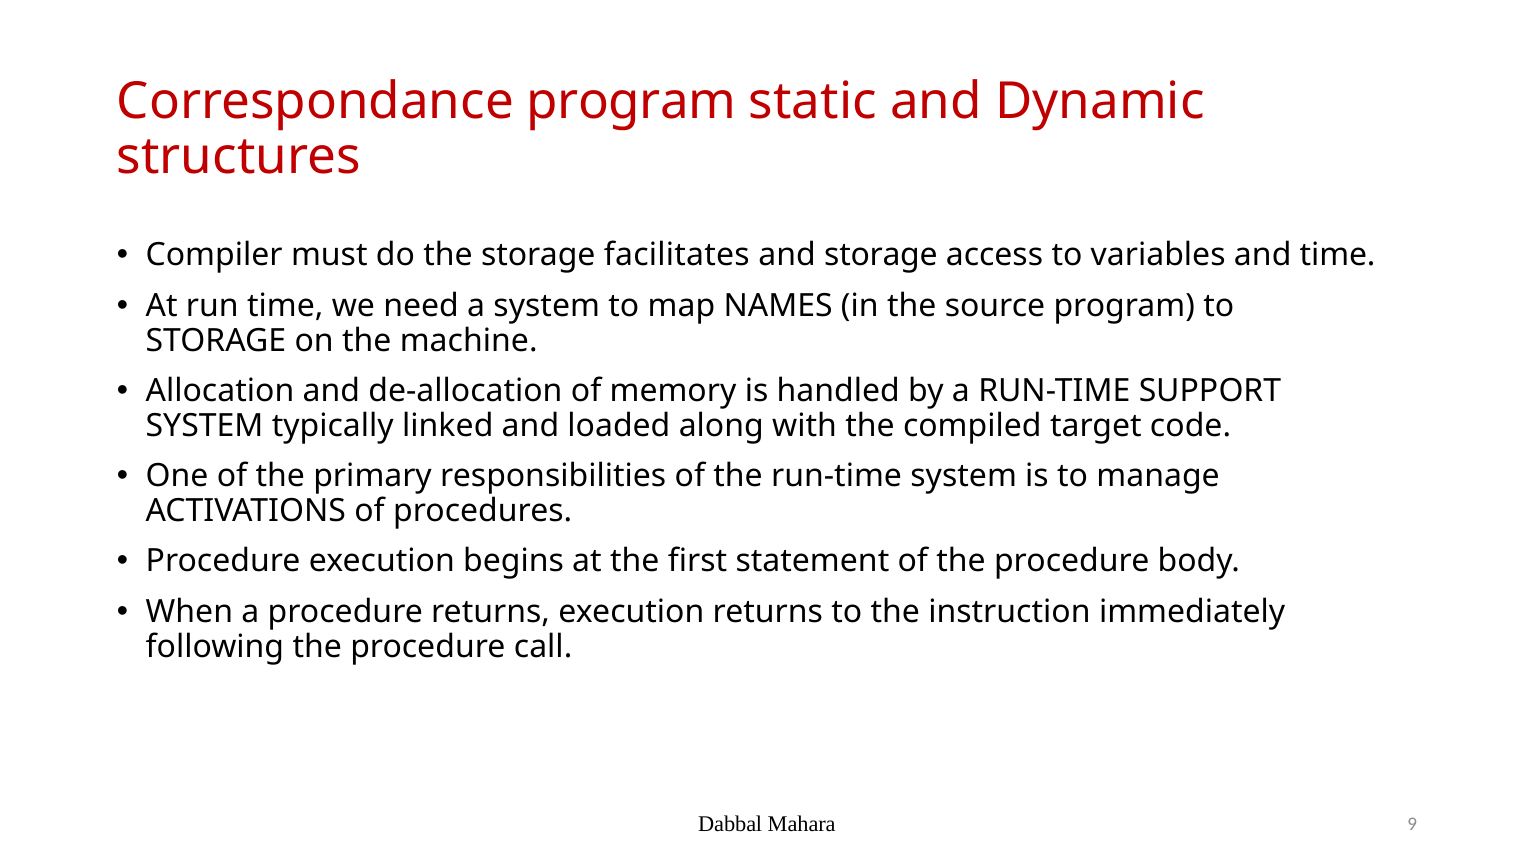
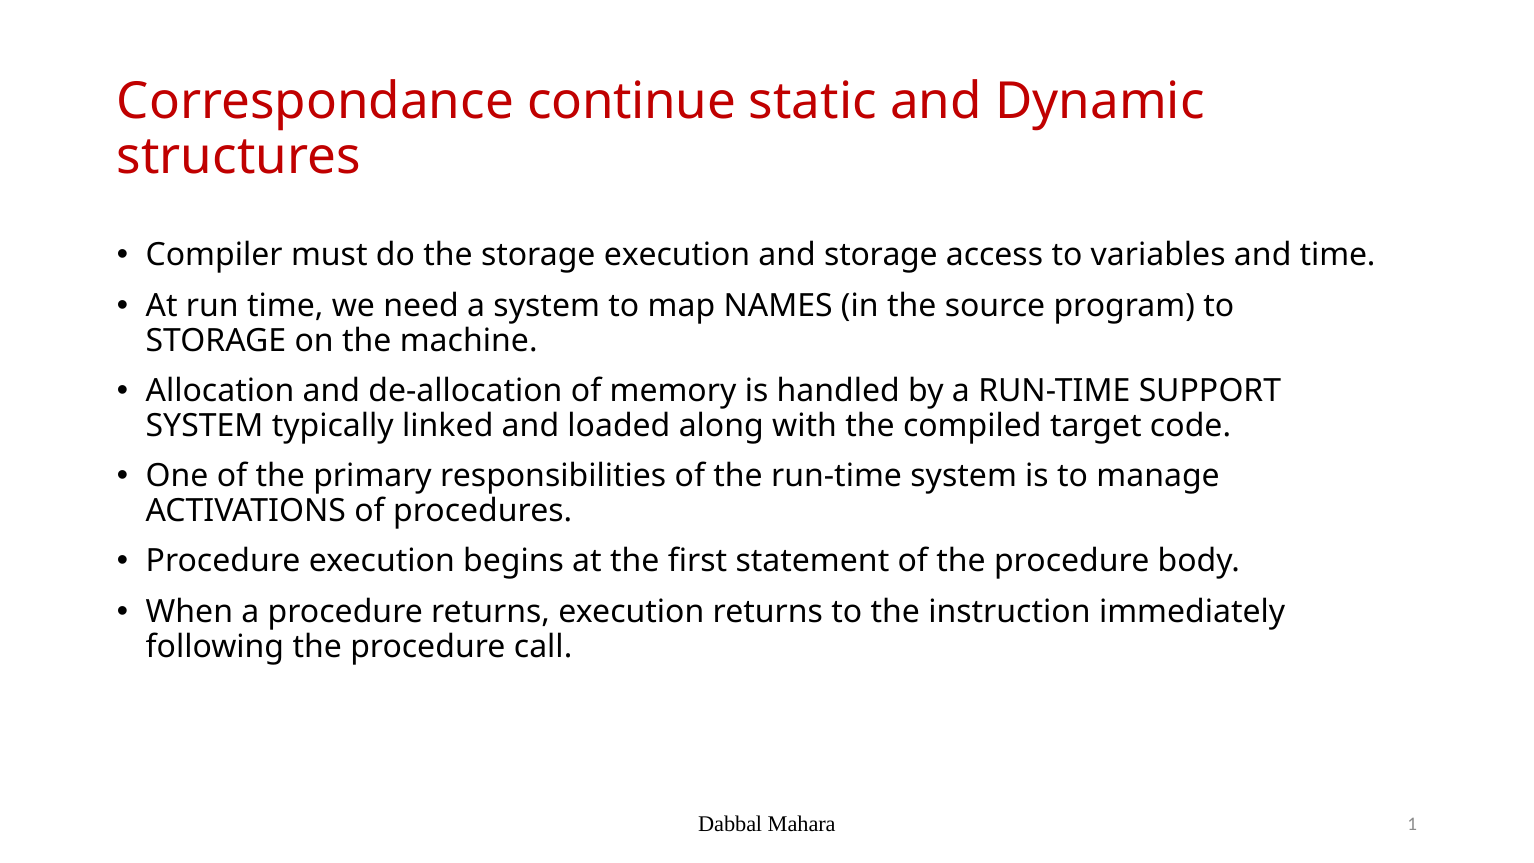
Correspondance program: program -> continue (632, 101)
storage facilitates: facilitates -> execution (677, 255)
9: 9 -> 1 (1412, 824)
